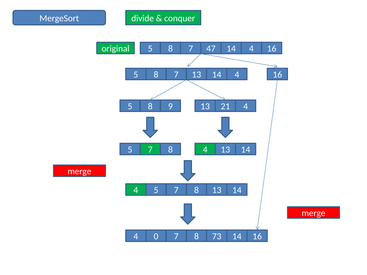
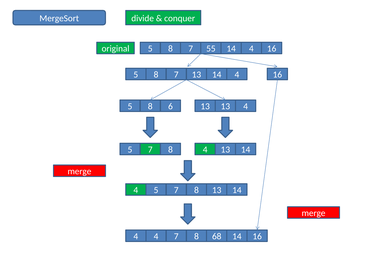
47: 47 -> 55 (211, 49)
9: 9 -> 6 (170, 106)
13 21: 21 -> 13 (225, 106)
4 0: 0 -> 4 (156, 237)
73: 73 -> 68 (217, 237)
